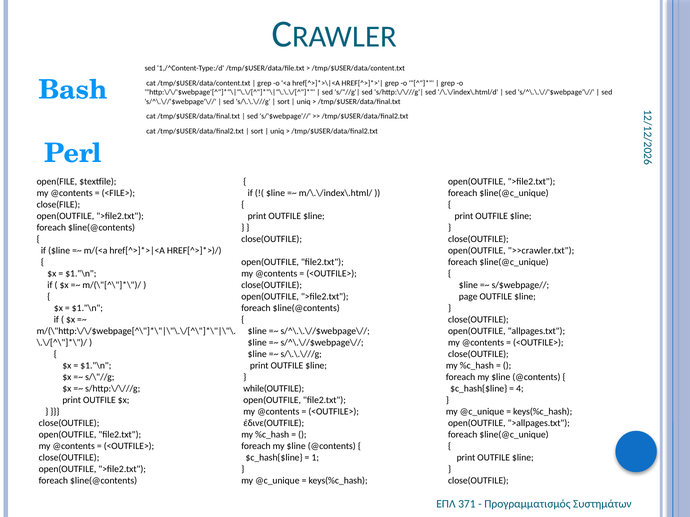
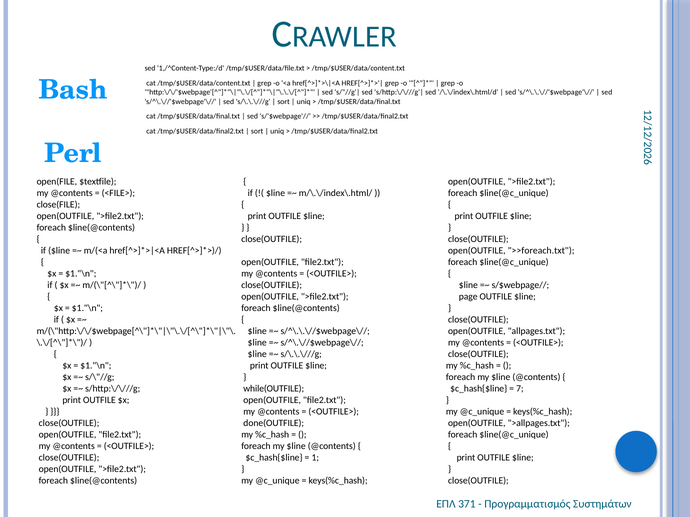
>>crawler.txt: >>crawler.txt -> >>foreach.txt (541, 251)
4: 4 -> 7 (520, 389)
έδινε(OUTFILE: έδινε(OUTFILE -> done(OUTFILE (274, 424)
